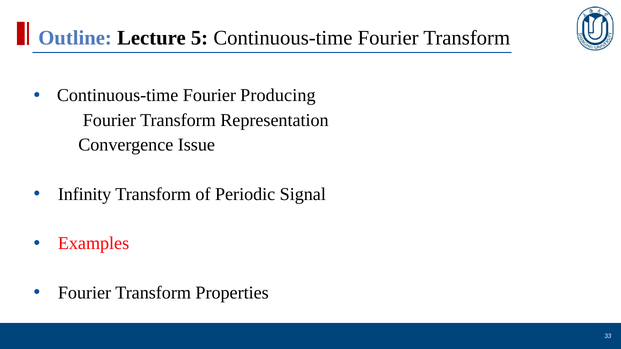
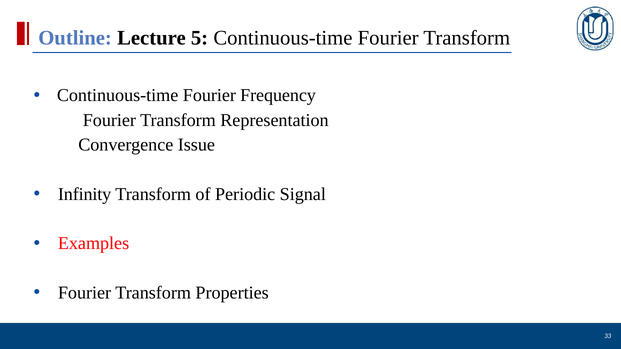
Producing: Producing -> Frequency (278, 96)
